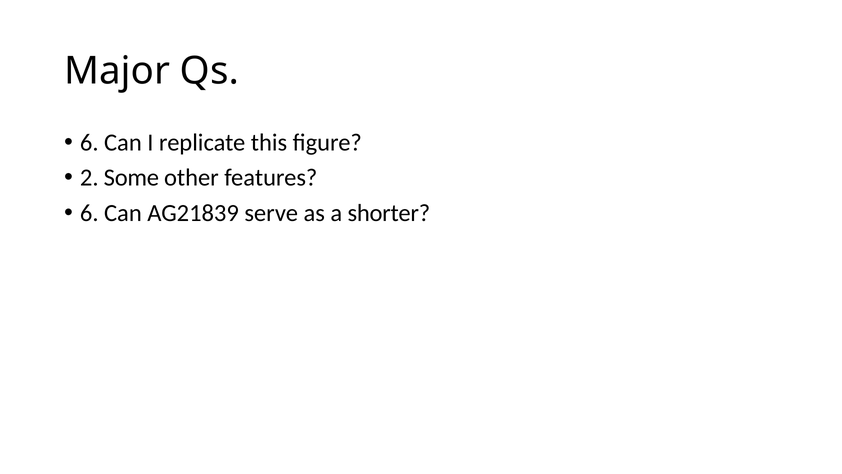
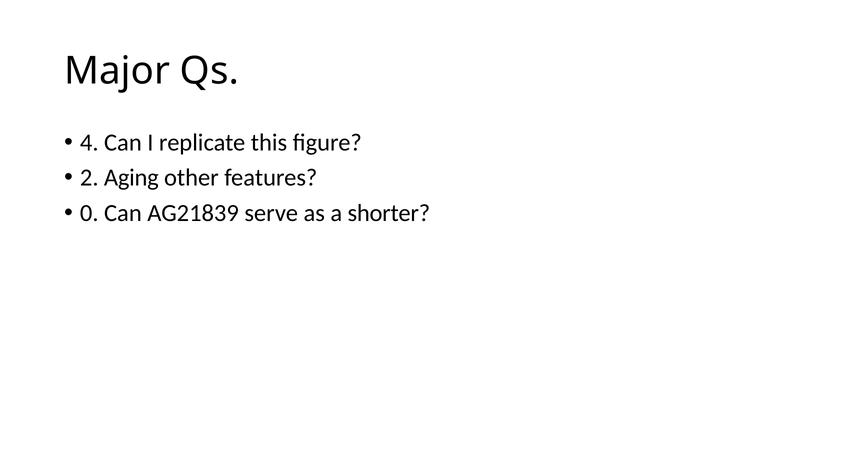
6: 6 -> 4 (89, 142)
Some: Some -> Aging (131, 178)
6: 6 -> 0 (89, 213)
